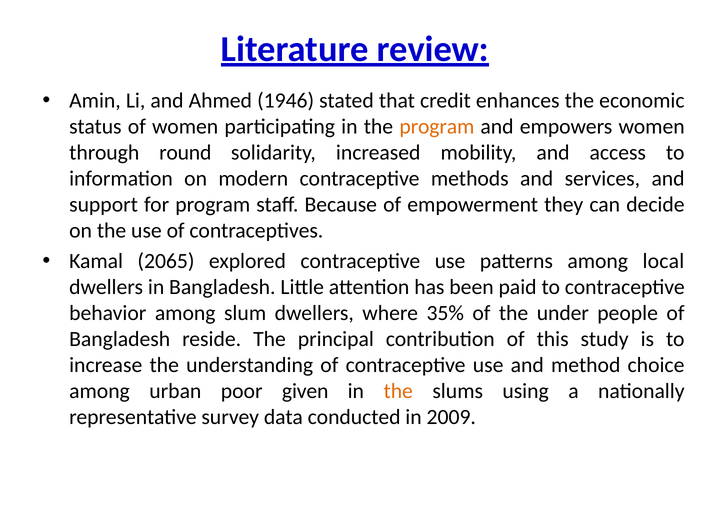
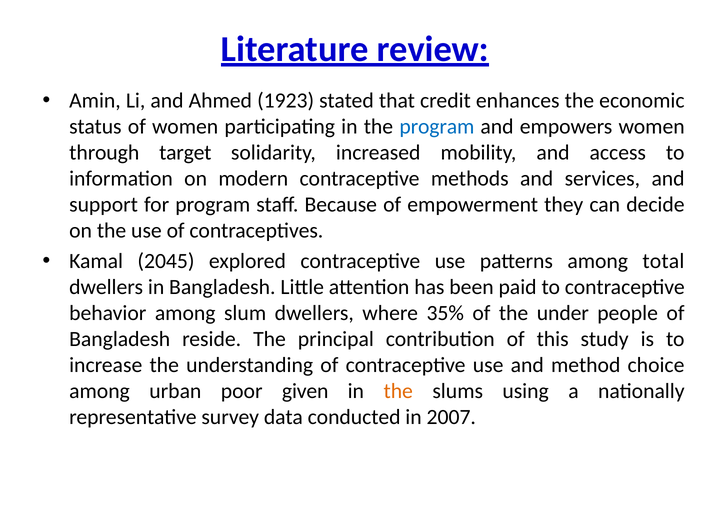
1946: 1946 -> 1923 (286, 101)
program colour: orange -> blue (437, 127)
round: round -> target (185, 153)
2065: 2065 -> 2045 (166, 261)
local: local -> total (663, 261)
2009: 2009 -> 2007 (451, 418)
